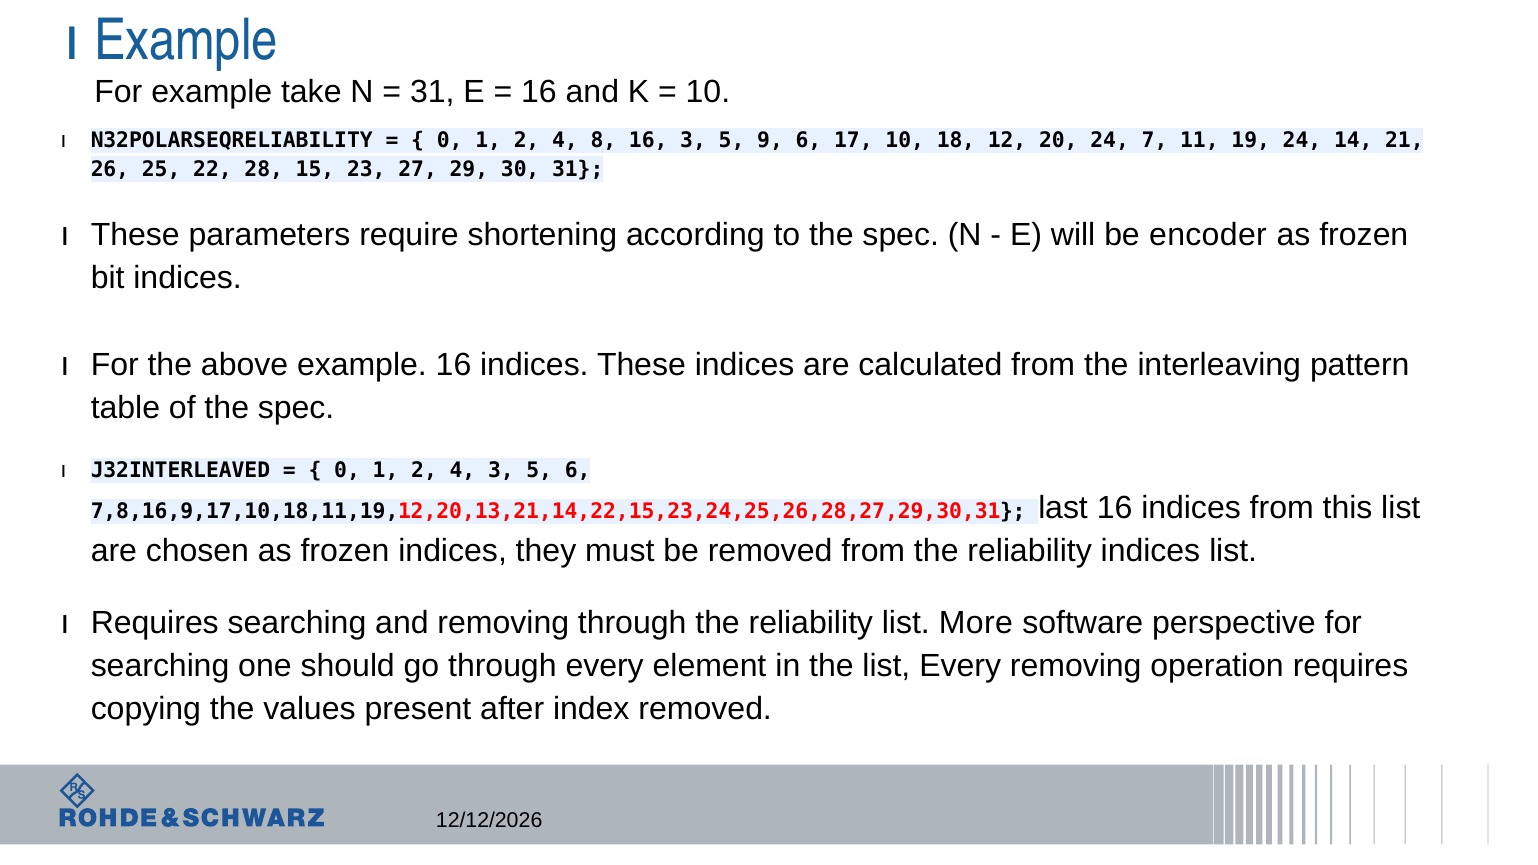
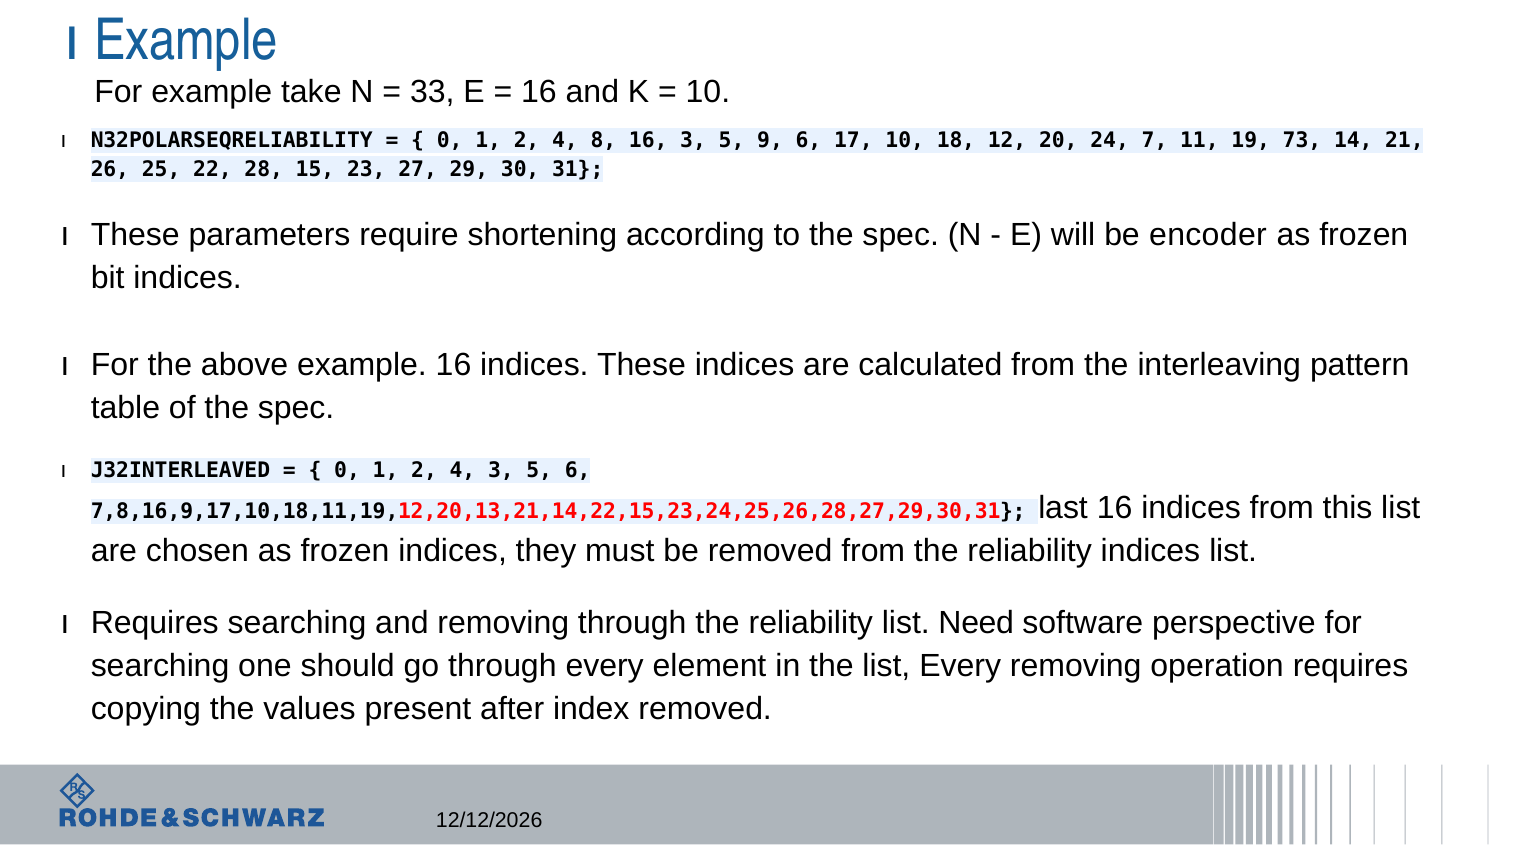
31: 31 -> 33 (432, 92)
19 24: 24 -> 73 (1302, 141)
More: More -> Need (976, 623)
